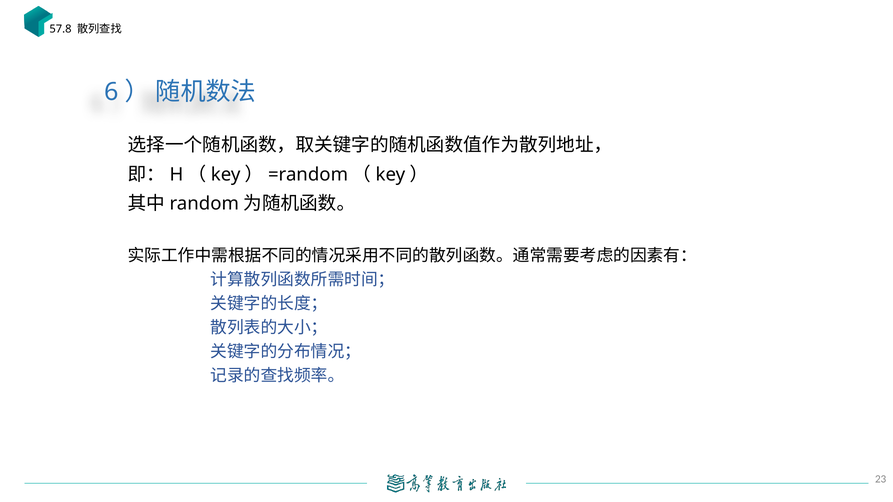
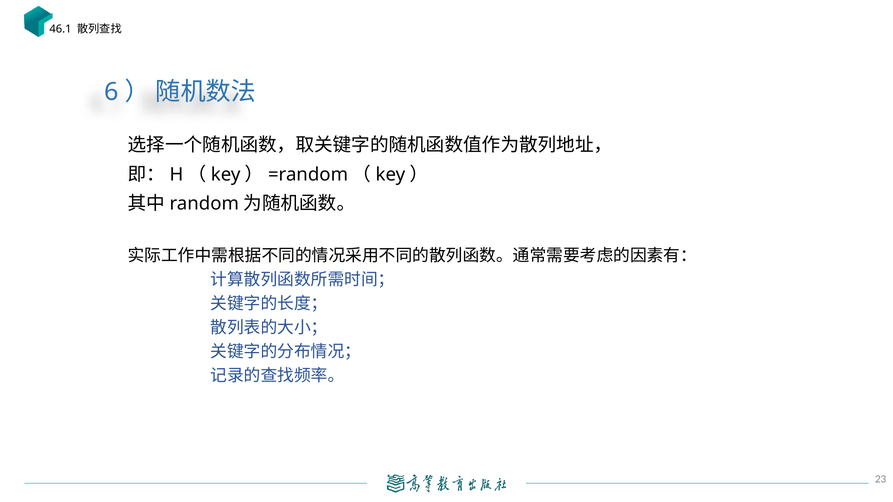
57.8: 57.8 -> 46.1 (61, 29)
